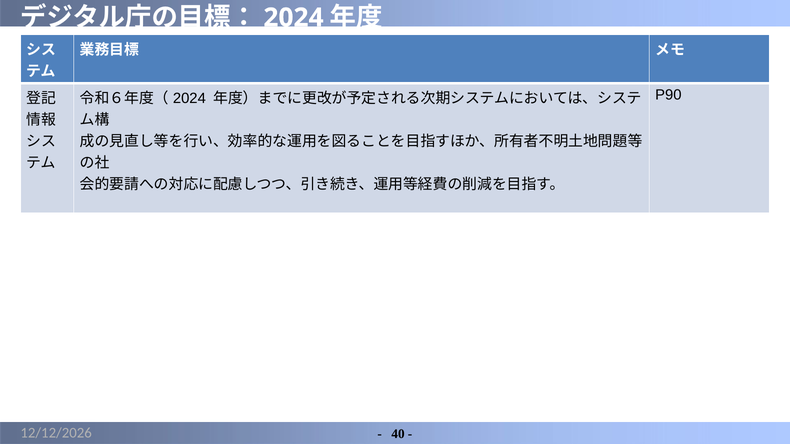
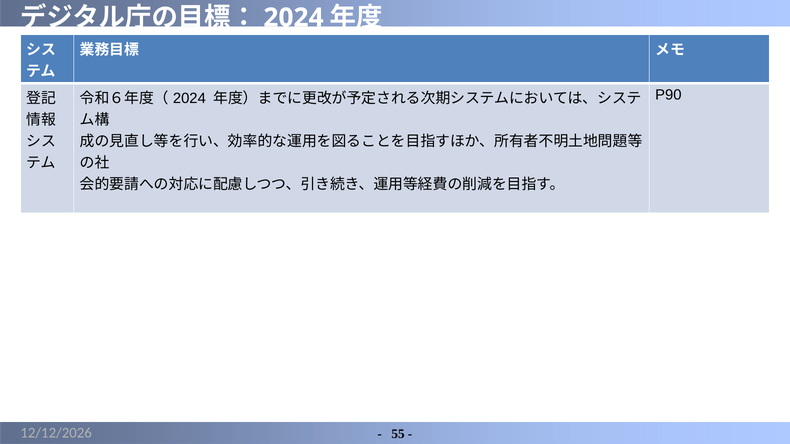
40: 40 -> 55 (398, 434)
